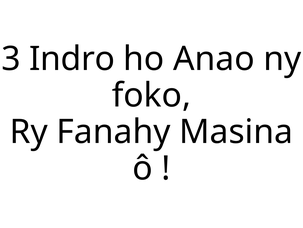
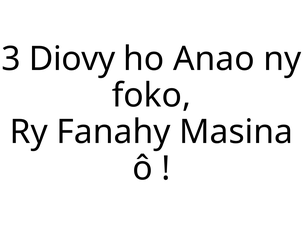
Indro: Indro -> Diovy (72, 59)
